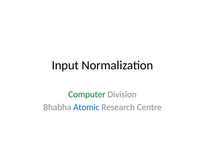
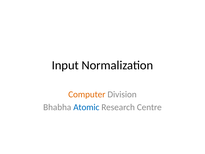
Computer colour: green -> orange (87, 94)
